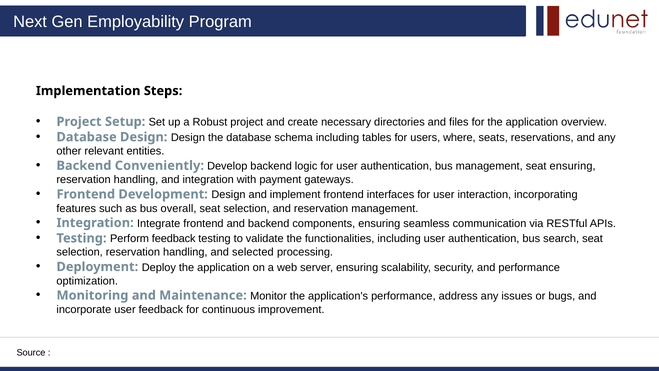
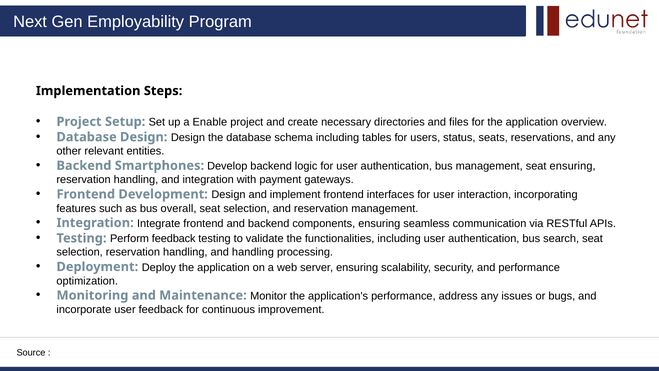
Robust: Robust -> Enable (210, 122)
where: where -> status (459, 138)
Conveniently: Conveniently -> Smartphones (159, 166)
and selected: selected -> handling (253, 252)
